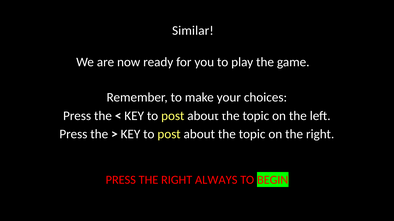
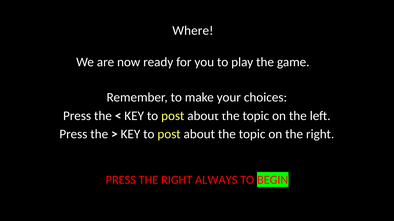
Similar: Similar -> Where (193, 31)
